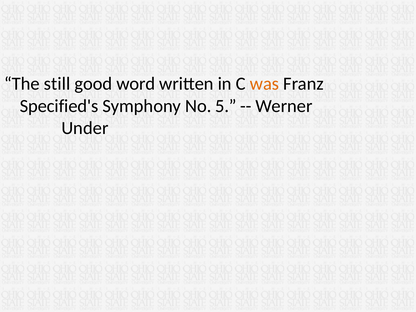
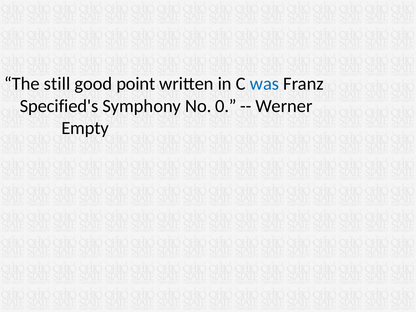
word: word -> point (136, 84)
was colour: orange -> blue (265, 84)
5: 5 -> 0 (226, 106)
Under: Under -> Empty (85, 128)
